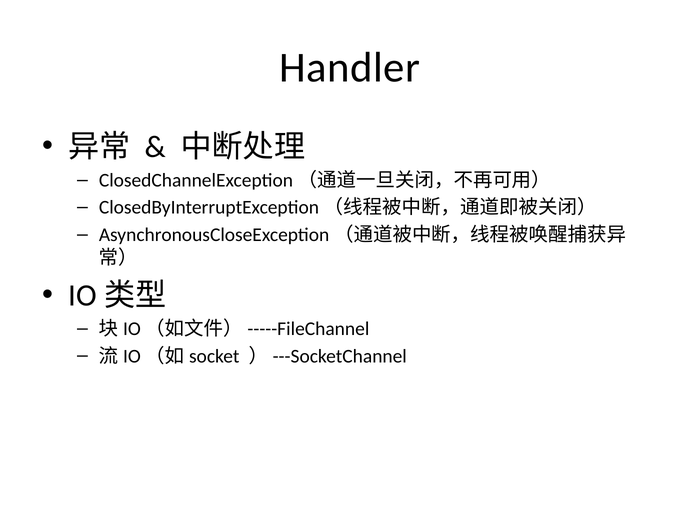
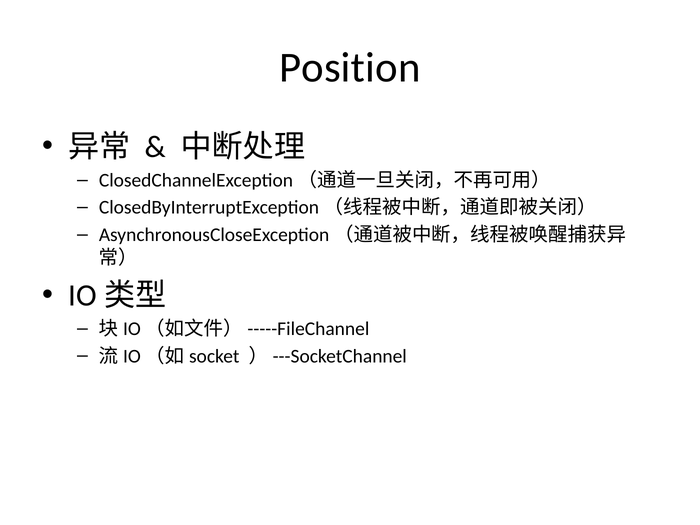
Handler: Handler -> Position (350, 68)
